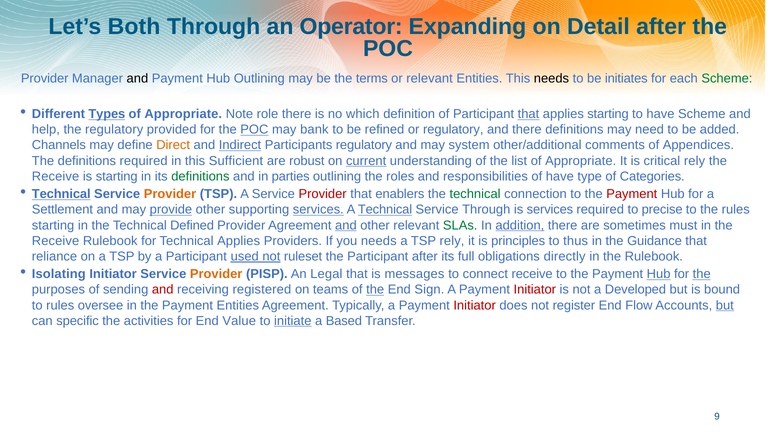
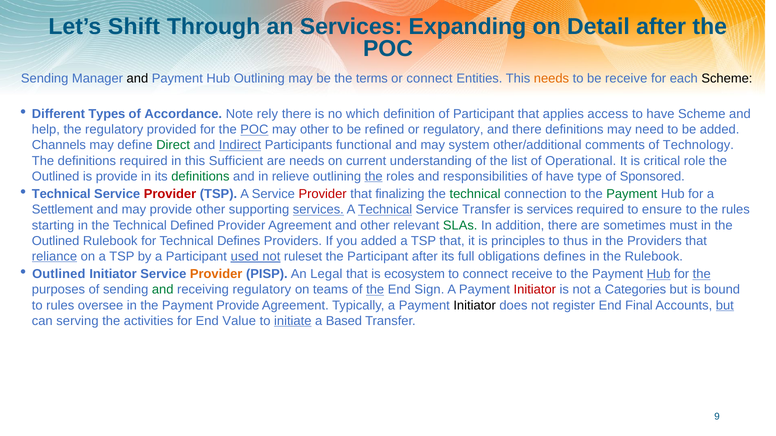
Both: Both -> Shift (134, 26)
an Operator: Operator -> Services (351, 26)
Provider: Provider -> Sending (45, 78)
or relevant: relevant -> connect (430, 78)
needs colour: black -> orange (551, 78)
be initiates: initiates -> receive (626, 78)
Scheme colour: green -> black (727, 78)
Types underline: present -> none (107, 114)
Appropriate: Appropriate -> Accordance (183, 114)
role: role -> rely (267, 114)
that underline: present -> none (528, 114)
applies starting: starting -> access (608, 114)
may bank: bank -> other (314, 130)
Direct colour: orange -> green (173, 145)
Participants regulatory: regulatory -> functional (364, 145)
Appendices: Appendices -> Technology (698, 145)
are robust: robust -> needs (307, 161)
current underline: present -> none (366, 161)
list of Appropriate: Appropriate -> Operational (581, 161)
critical rely: rely -> role (695, 161)
Receive: Receive -> Outlined (56, 176)
is starting: starting -> provide (117, 176)
parties: parties -> relieve (291, 176)
the underline: none -> present (374, 176)
Categories: Categories -> Sponsored (652, 176)
Technical underline: present -> none (61, 194)
Provider colour: orange -> red (170, 194)
enablers: enablers -> finalizing (400, 194)
Payment colour: red -> green (632, 194)
provide underline: present -> none (171, 210)
Service Through: Through -> Transfer (486, 210)
precise: precise -> ensure (662, 210)
and underline: present -> none (346, 225)
addition underline: present -> none (520, 225)
Receive: Receive -> Outlined (56, 241)
Technical Applies: Applies -> Defines (239, 241)
you needs: needs -> added (379, 241)
TSP rely: rely -> that (452, 241)
the Guidance: Guidance -> Providers (654, 241)
reliance underline: none -> present (54, 257)
obligations directly: directly -> defines (565, 257)
Isolating: Isolating -> Outlined (59, 274)
messages: messages -> ecosystem (415, 274)
and colour: red -> green (163, 290)
receiving registered: registered -> regulatory (262, 290)
Developed: Developed -> Categories (635, 290)
Payment Entities: Entities -> Provide (238, 306)
Initiator colour: red -> black (475, 306)
Flow: Flow -> Final (639, 306)
specific: specific -> serving (77, 321)
